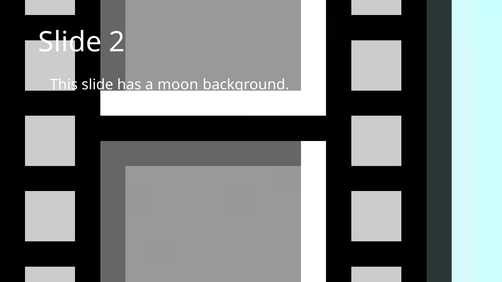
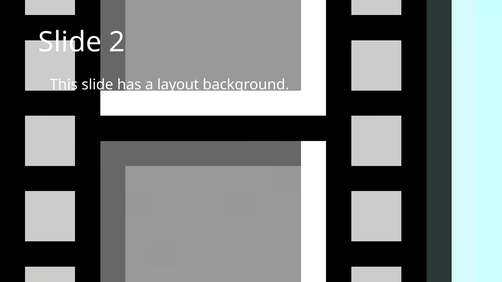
moon: moon -> layout (178, 85)
